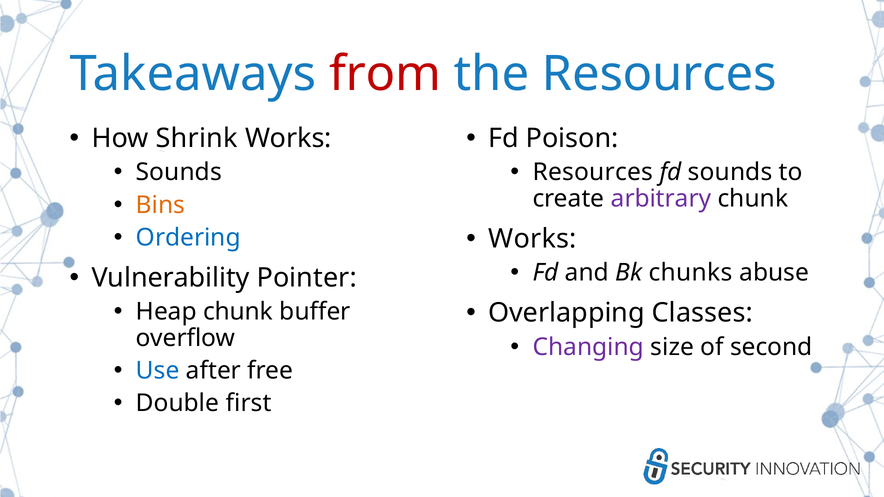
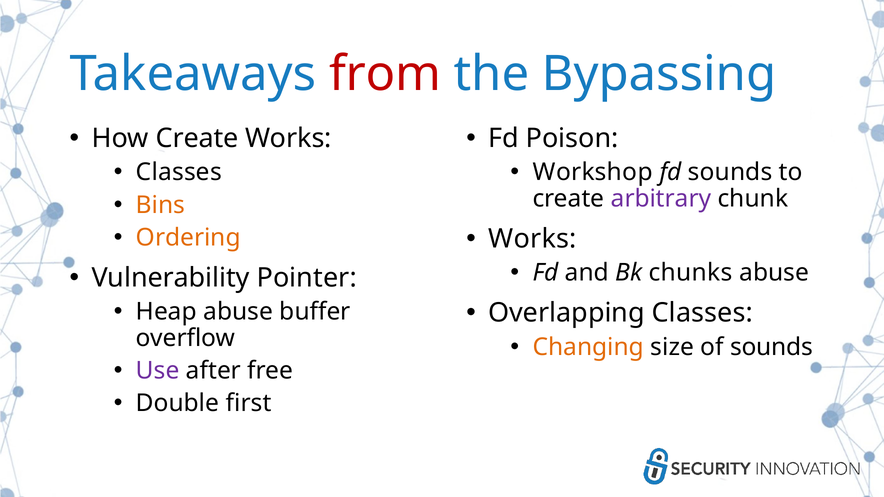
the Resources: Resources -> Bypassing (659, 74)
How Shrink: Shrink -> Create (197, 138)
Sounds: Sounds -> Classes (179, 172)
Resources: Resources -> Workshop (593, 172)
Ordering colour: blue -> orange (188, 238)
Heap chunk: chunk -> abuse (238, 312)
Changing colour: purple -> orange (588, 347)
of second: second -> sounds (771, 347)
Use colour: blue -> purple (158, 371)
